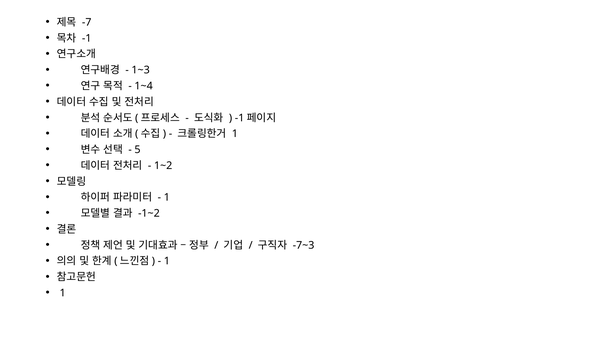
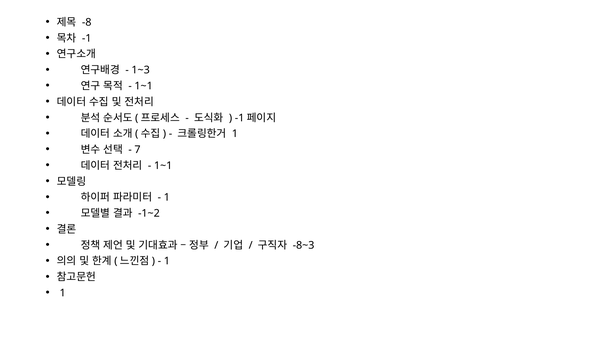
-7: -7 -> -8 (87, 22)
1~4: 1~4 -> 1~1 (144, 86)
5: 5 -> 7 (138, 150)
1~2: 1~2 -> 1~1 (163, 166)
-7~3: -7~3 -> -8~3 (304, 245)
